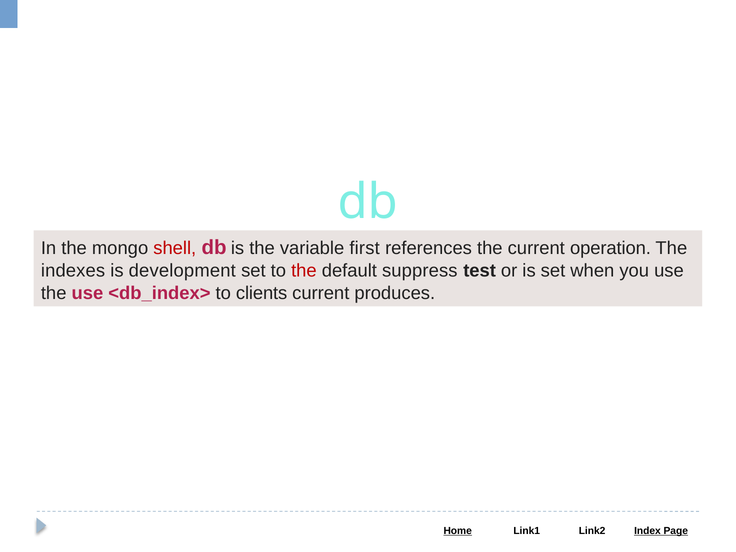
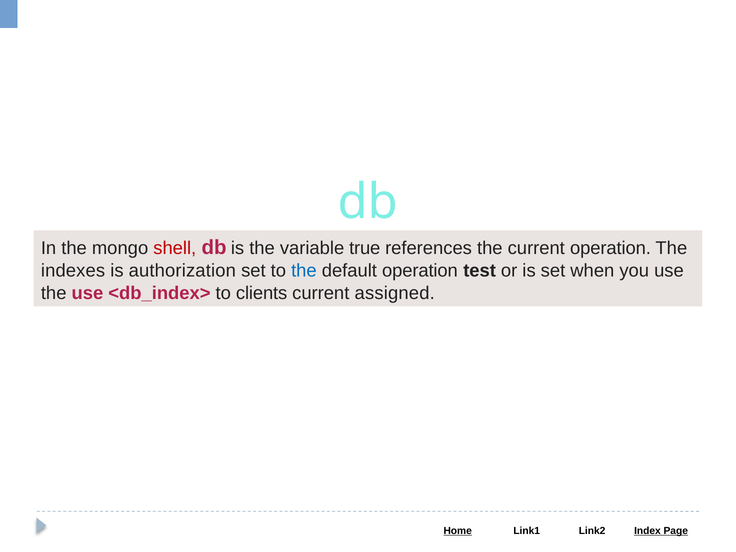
first: first -> true (365, 248)
development: development -> authorization (182, 271)
the colour: red -> blue (304, 271)
default suppress: suppress -> operation (420, 271)
produces: produces -> assigned (395, 293)
